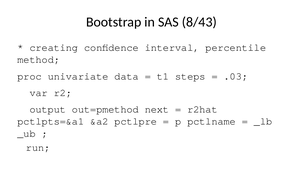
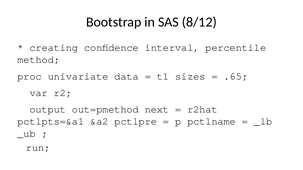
8/43: 8/43 -> 8/12 (199, 22)
steps: steps -> sizes (190, 76)
.03: .03 -> .65 (236, 76)
